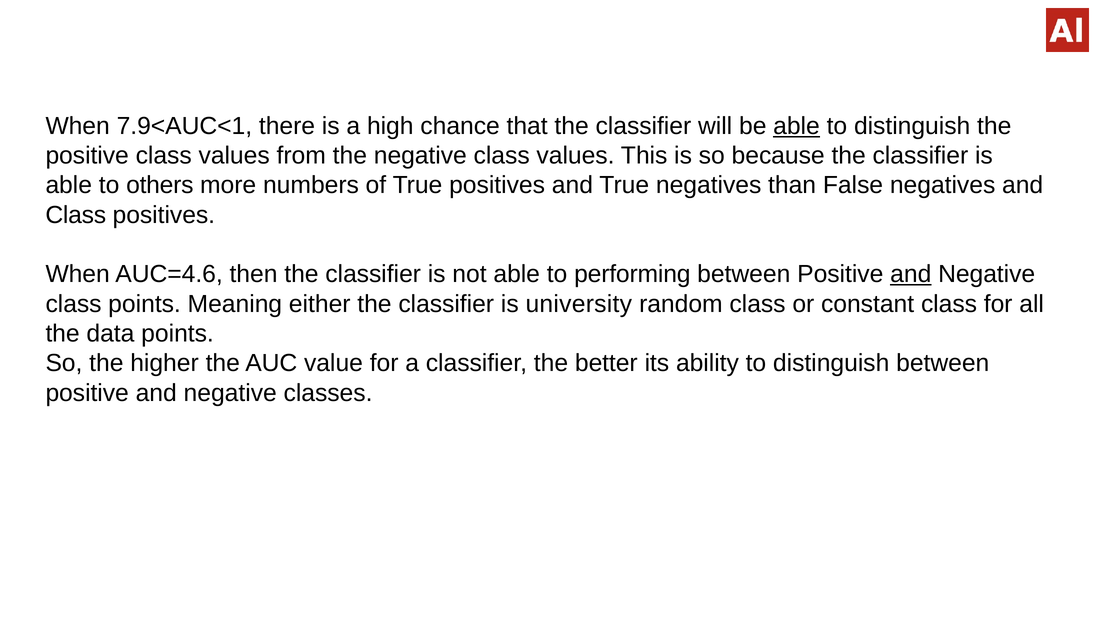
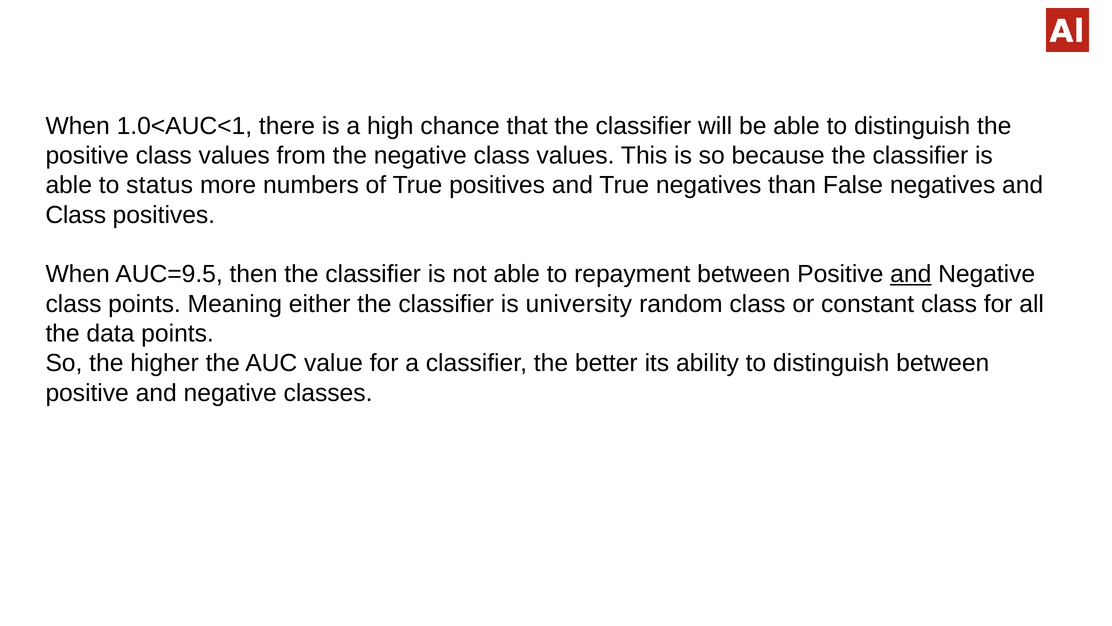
7.9<AUC<1: 7.9<AUC<1 -> 1.0<AUC<1 (184, 126)
able underline: present -> none (796, 126)
others: others -> status (160, 185)
AUC=4.6: AUC=4.6 -> AUC=9.5 (169, 274)
performing: performing -> repayment (632, 274)
